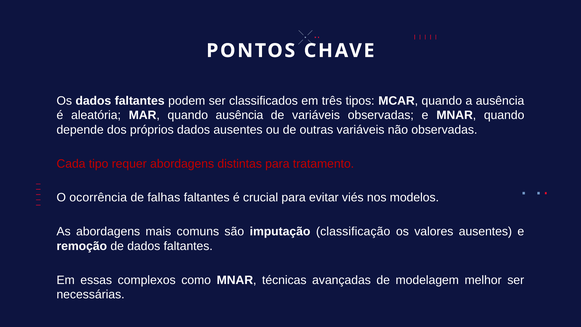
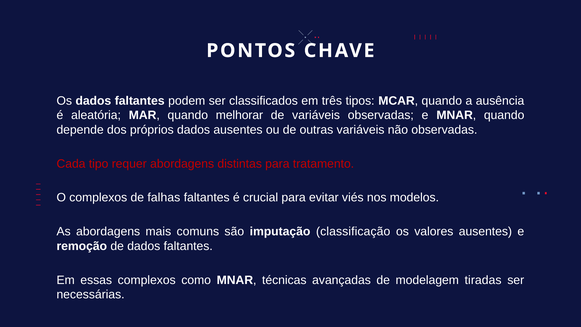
quando ausência: ausência -> melhorar (239, 115)
O ocorrência: ocorrência -> complexos (98, 198)
melhor: melhor -> tiradas (483, 280)
